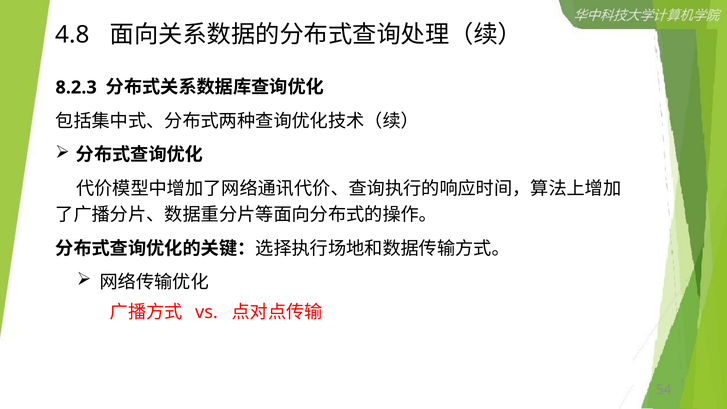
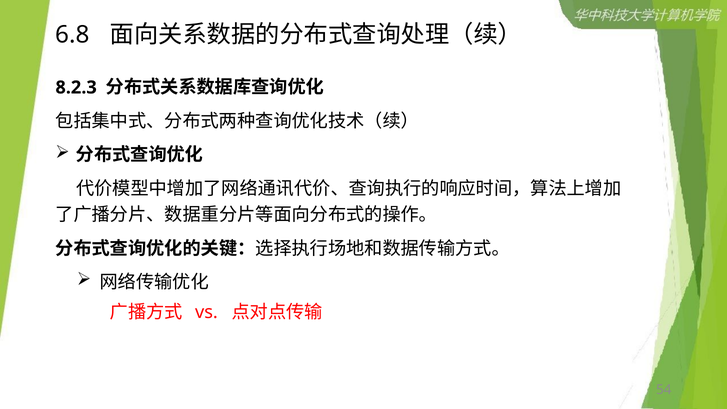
4.8: 4.8 -> 6.8 (73, 35)
